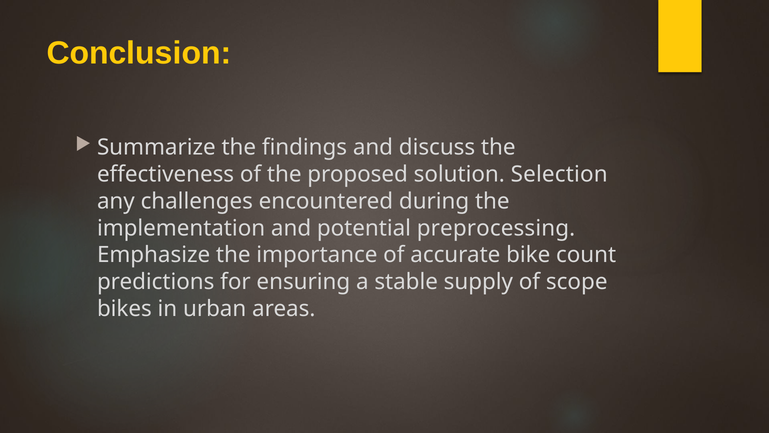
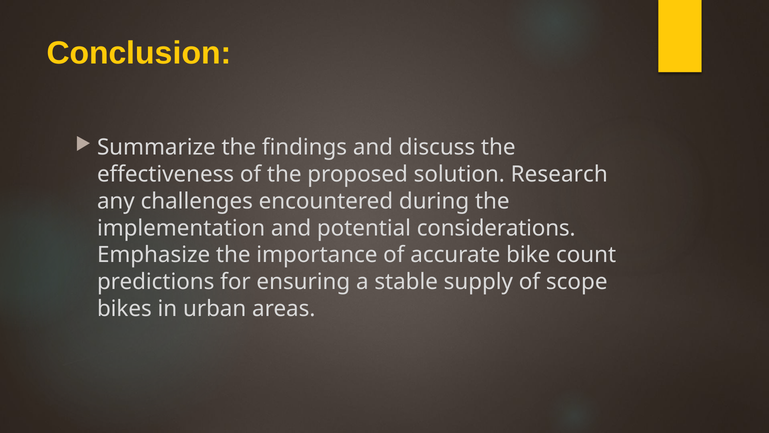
Selection: Selection -> Research (559, 174)
preprocessing: preprocessing -> considerations (496, 228)
